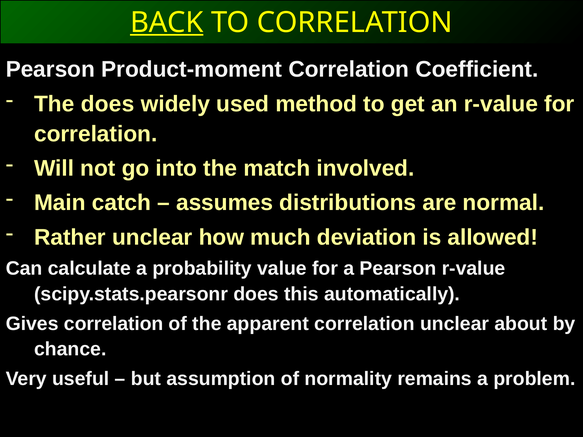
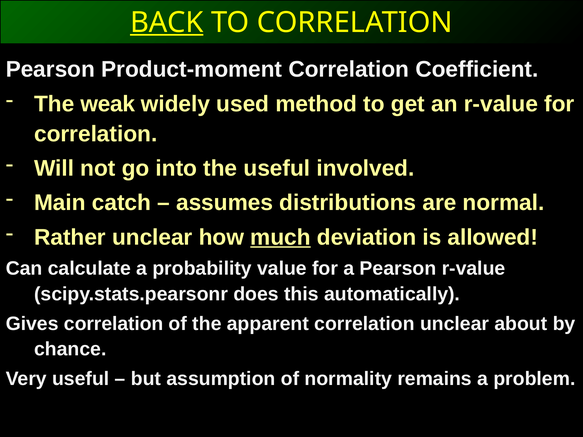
The does: does -> weak (108, 104)
the match: match -> useful (277, 168)
much underline: none -> present (280, 237)
